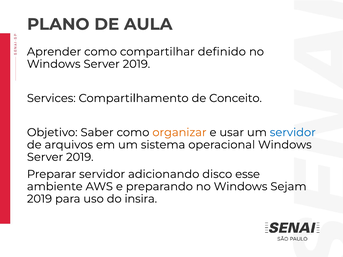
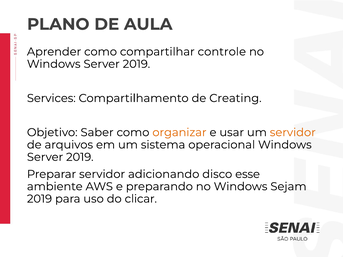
definido: definido -> controle (222, 52)
Conceito: Conceito -> Creating (235, 98)
servidor colour: blue -> orange (293, 133)
insira: insira -> clicar (141, 199)
